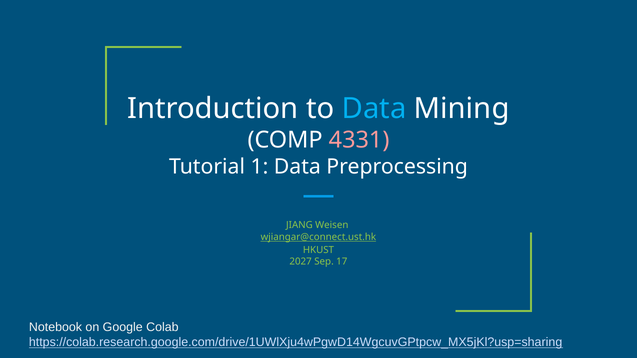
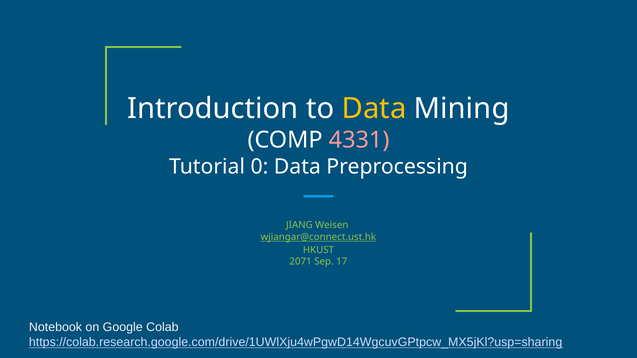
Data colour: light blue -> yellow (374, 109)
1: 1 -> 0 (259, 167)
2027: 2027 -> 2071 (301, 262)
